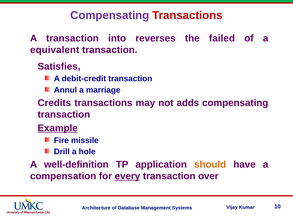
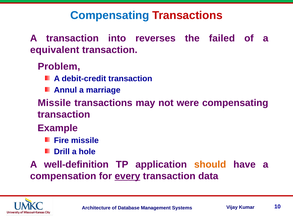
Compensating colour: purple -> blue (110, 15)
Satisfies: Satisfies -> Problem (59, 67)
Credits: Credits -> Missile (54, 103)
adds: adds -> were (188, 103)
Example underline: present -> none (58, 129)
over: over -> data (208, 177)
